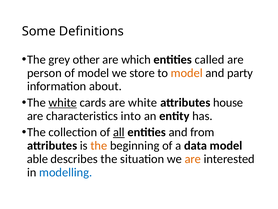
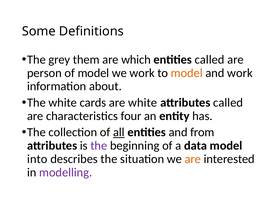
other: other -> them (86, 59)
we store: store -> work (142, 73)
and party: party -> work (240, 73)
white underline: present -> none (63, 102)
attributes house: house -> called (228, 102)
into: into -> four (131, 116)
the colour: orange -> purple (99, 145)
able: able -> into (37, 159)
modelling colour: blue -> purple (66, 172)
